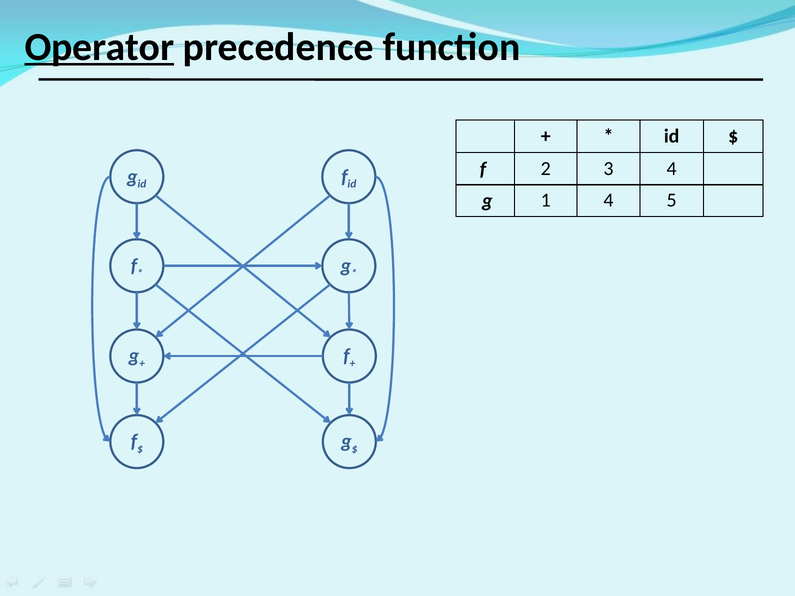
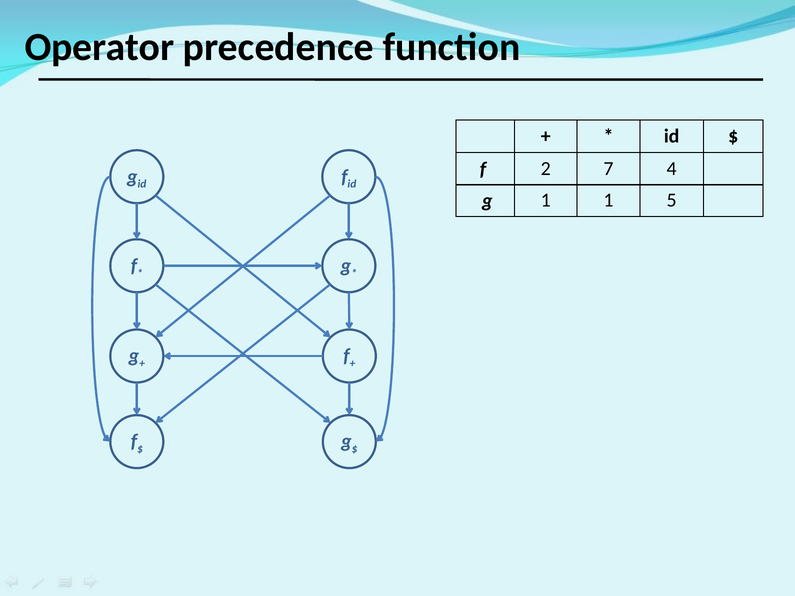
Operator underline: present -> none (99, 47)
3: 3 -> 7 (608, 169)
1 4: 4 -> 1 (608, 200)
